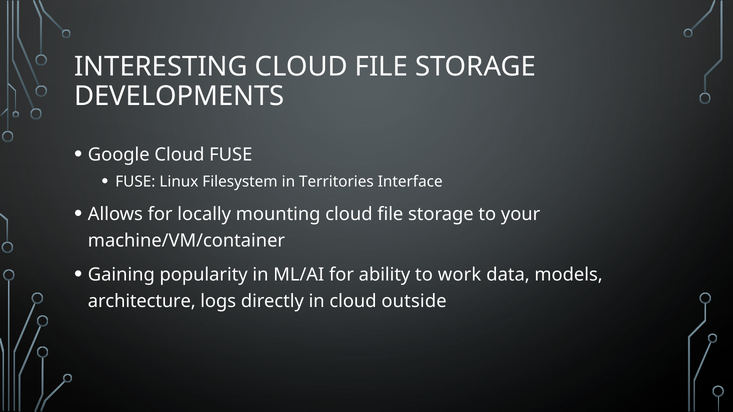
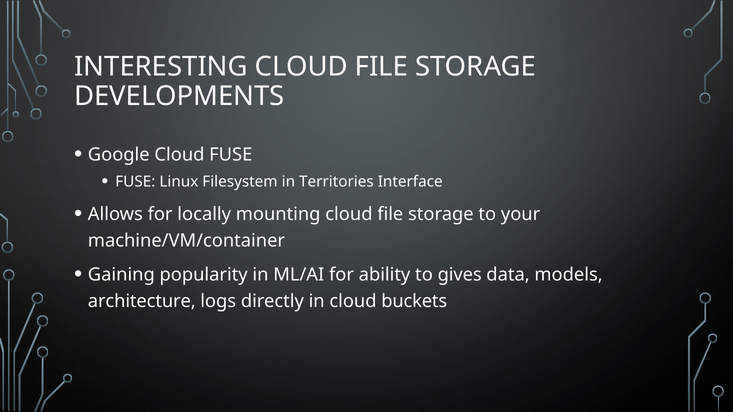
work: work -> gives (460, 275)
outside: outside -> buckets (414, 301)
